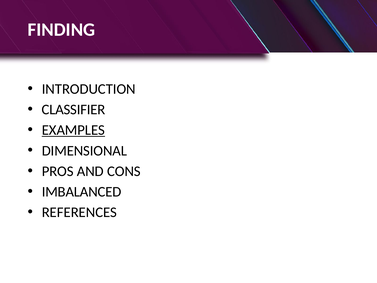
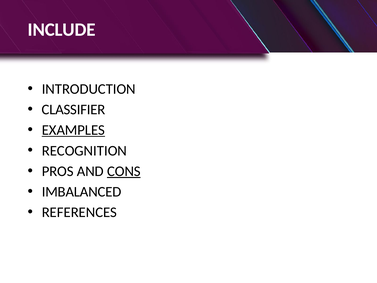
FINDING: FINDING -> INCLUDE (62, 30)
DIMENSIONAL: DIMENSIONAL -> RECOGNITION (84, 151)
CONS underline: none -> present (124, 171)
